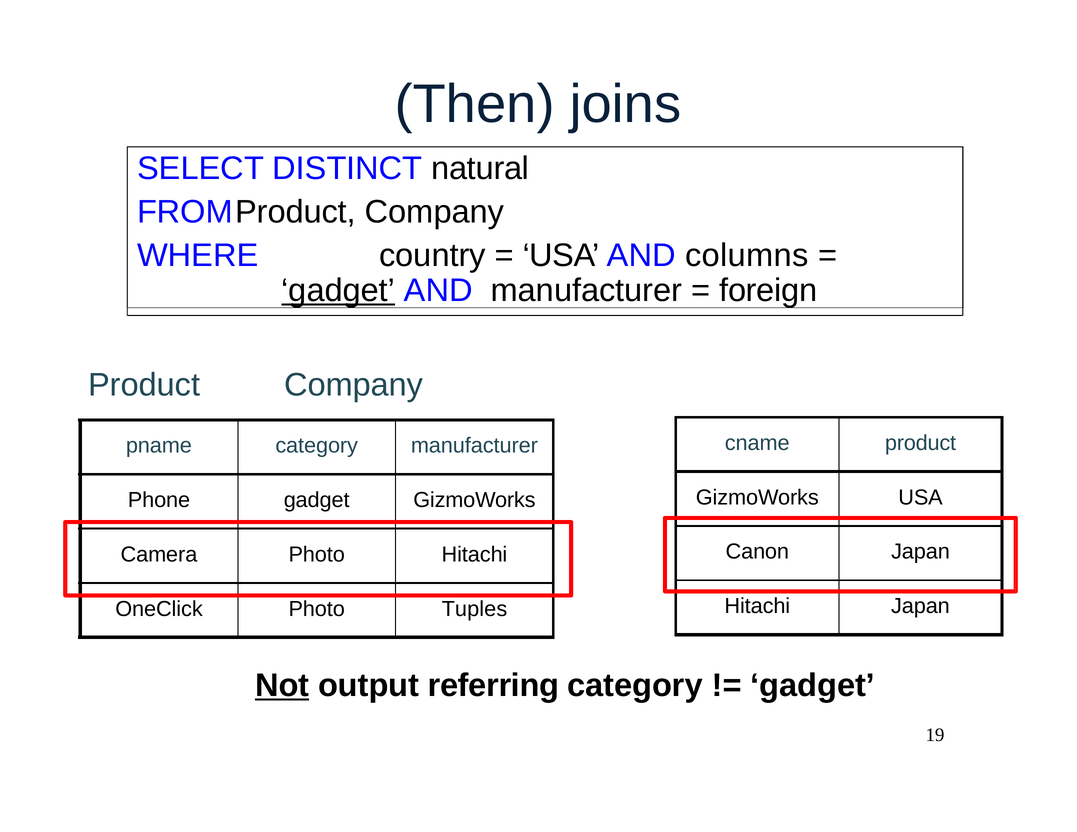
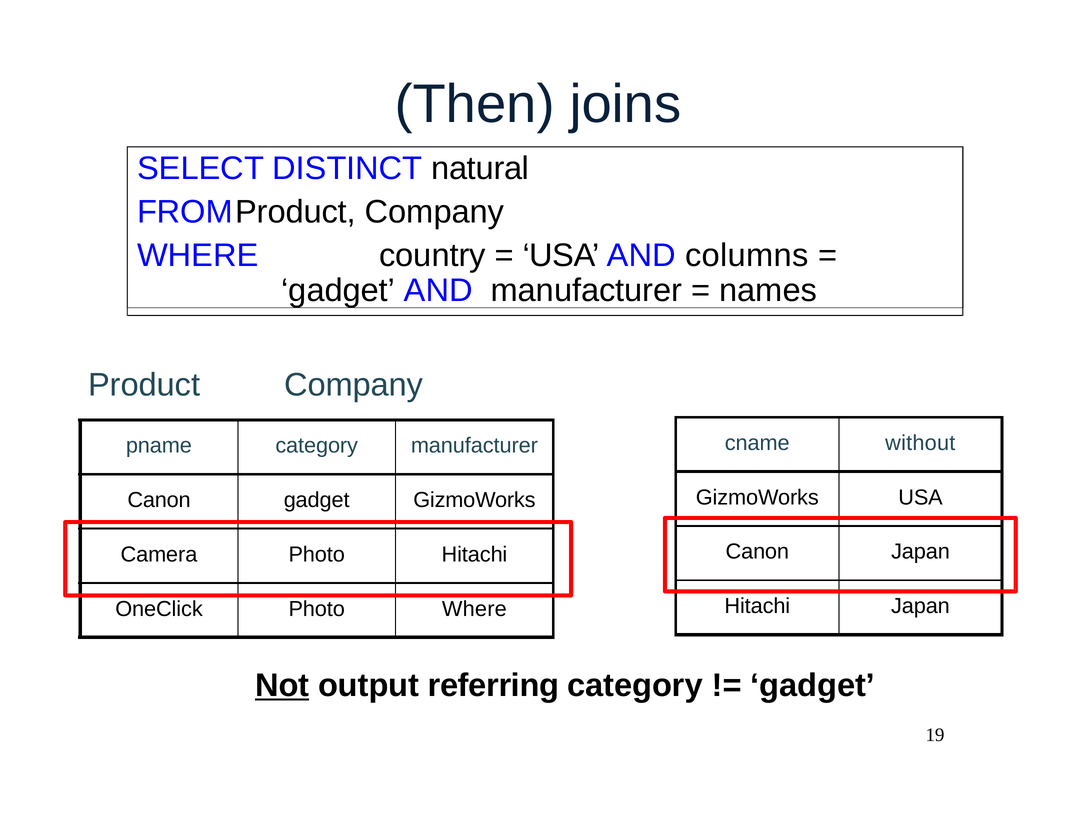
gadget underline: present -> none (338, 291)
foreign: foreign -> names (768, 291)
cname product: product -> without (920, 443)
Phone: Phone -> Canon (159, 500)
Photo Tuples: Tuples -> Where (474, 609)
